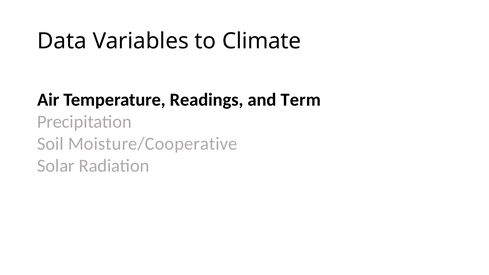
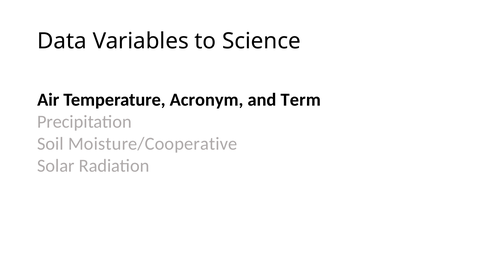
Climate: Climate -> Science (262, 41)
Readings: Readings -> Acronym (207, 100)
